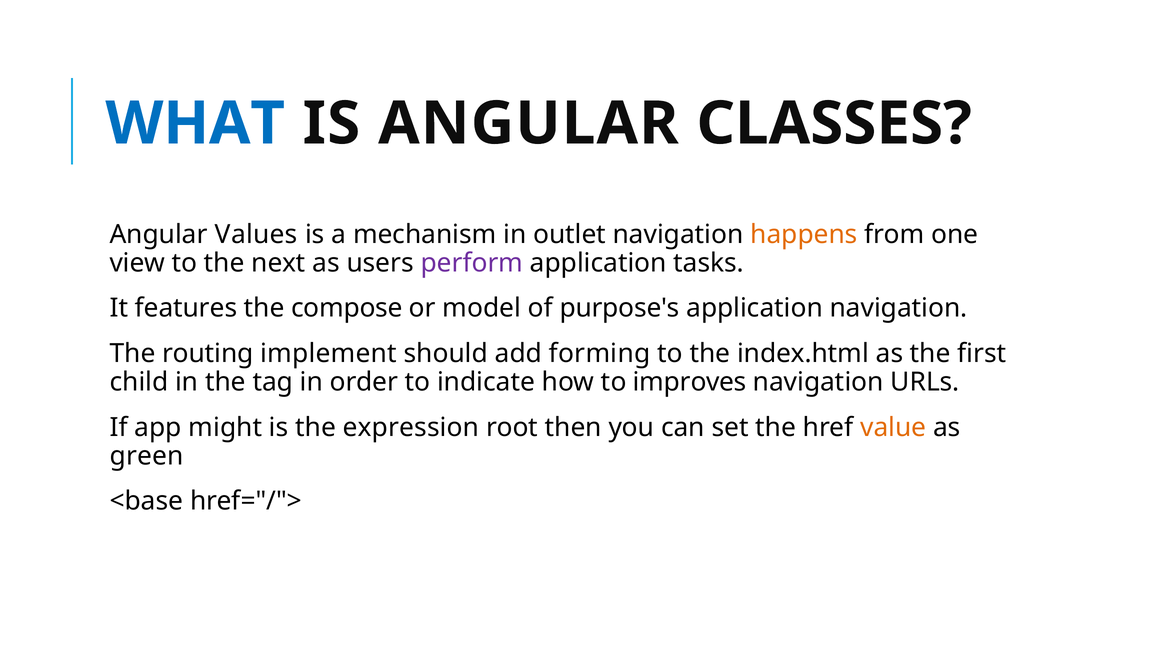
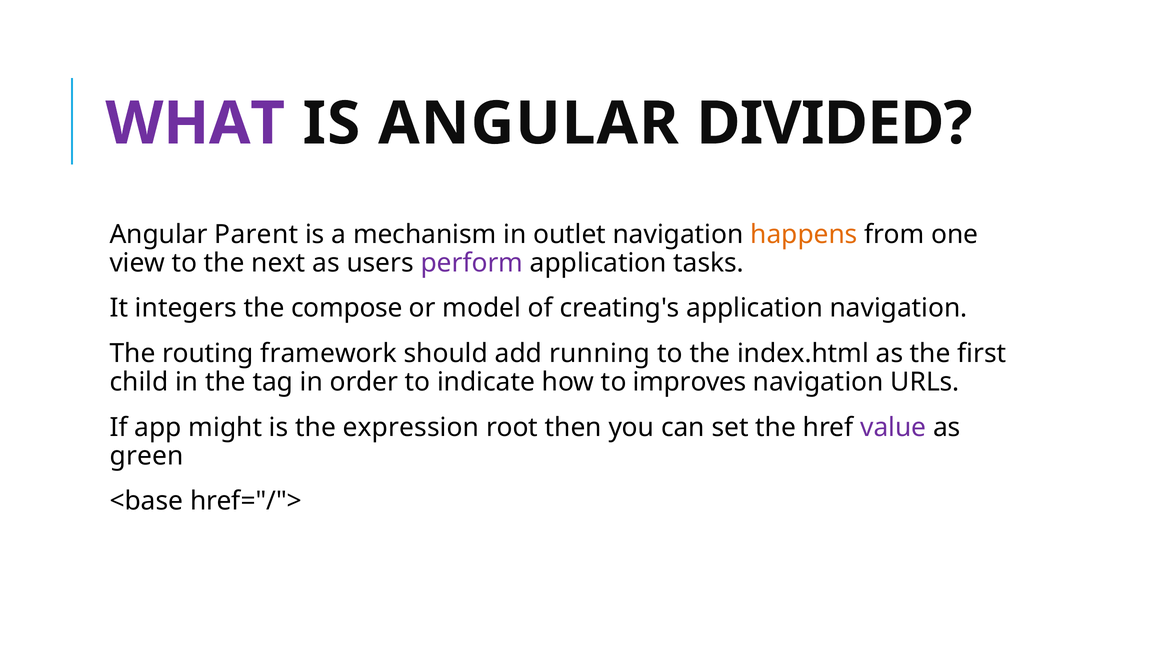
WHAT colour: blue -> purple (195, 124)
CLASSES: CLASSES -> DIVIDED (834, 124)
Values: Values -> Parent (256, 234)
features: features -> integers (186, 308)
purpose's: purpose's -> creating's (620, 308)
implement: implement -> framework (329, 354)
forming: forming -> running (600, 354)
value colour: orange -> purple (893, 427)
